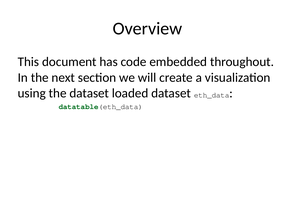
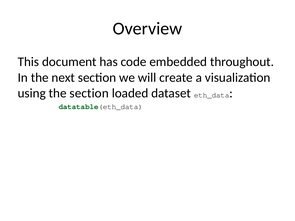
the dataset: dataset -> section (89, 93)
